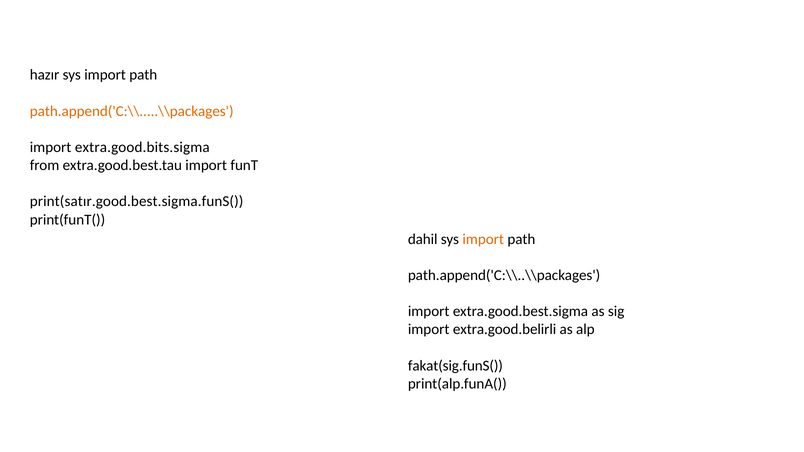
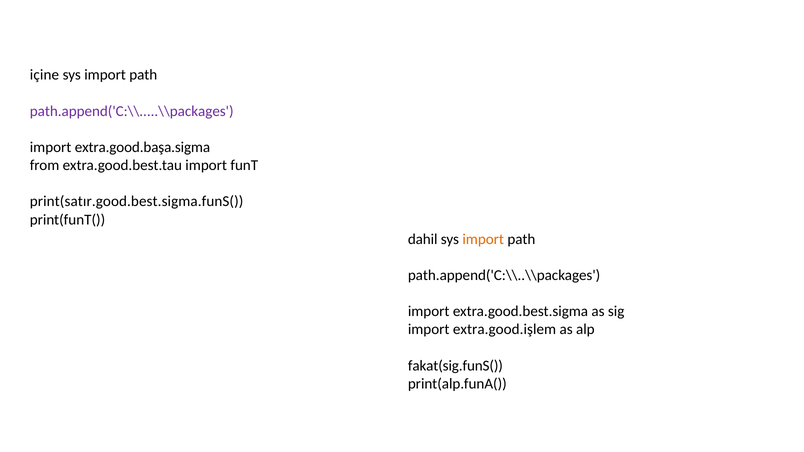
hazır: hazır -> içine (44, 75)
path.append('C:\\.....\\packages colour: orange -> purple (132, 111)
extra.good.bits.sigma: extra.good.bits.sigma -> extra.good.başa.sigma (142, 147)
extra.good.belirli: extra.good.belirli -> extra.good.işlem (504, 330)
